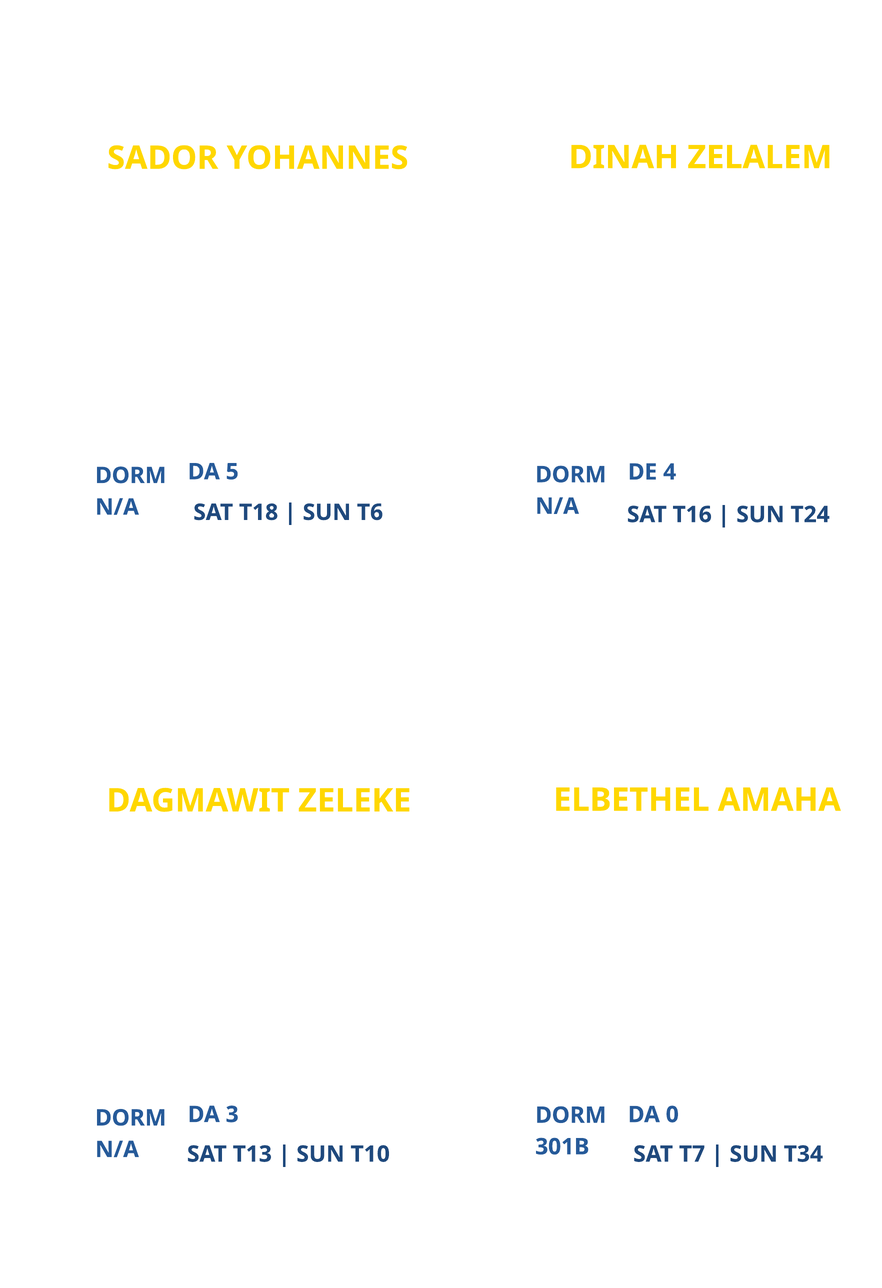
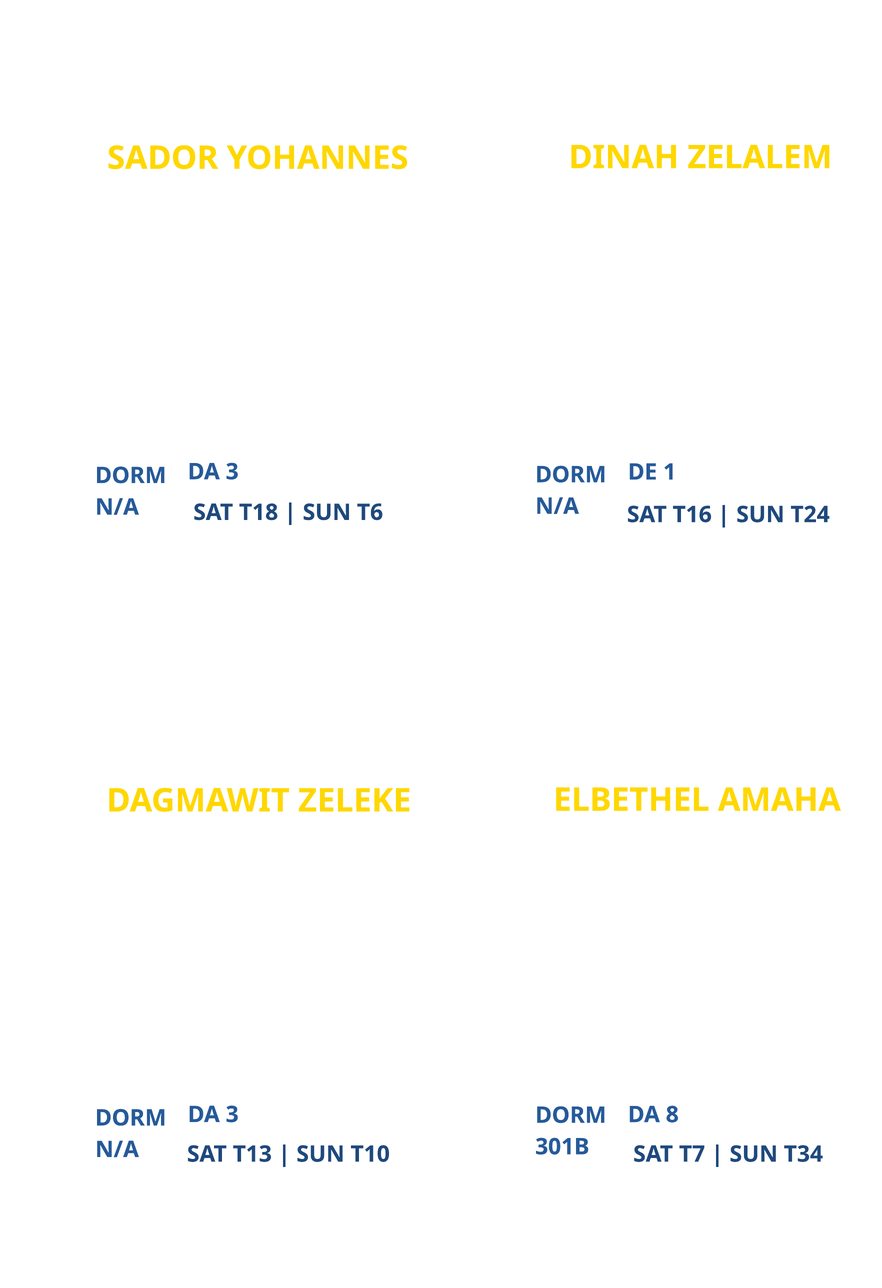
5: 5 -> 3 (232, 472)
4: 4 -> 1 (670, 472)
0: 0 -> 8 (672, 1114)
